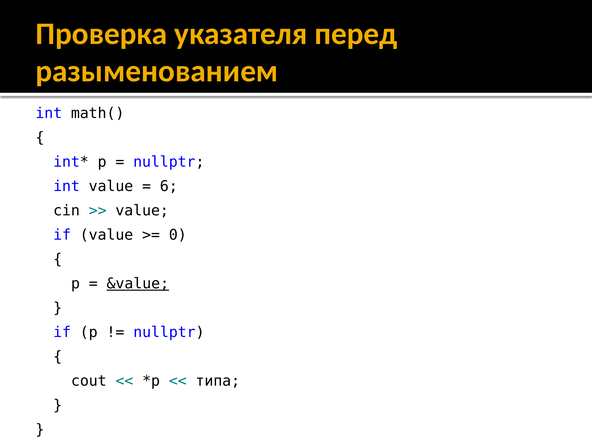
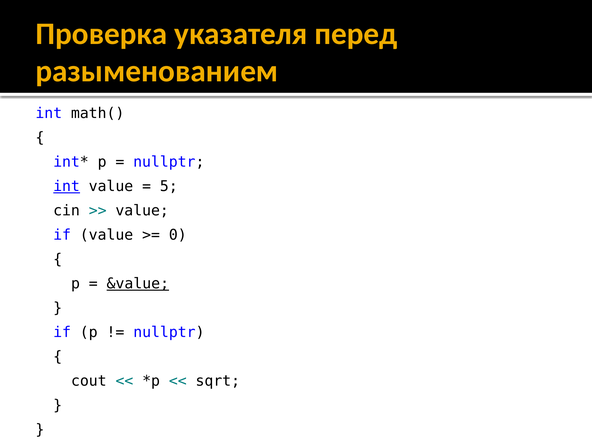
int underline: none -> present (67, 186)
6: 6 -> 5 (169, 186)
типа: типа -> sqrt (218, 381)
